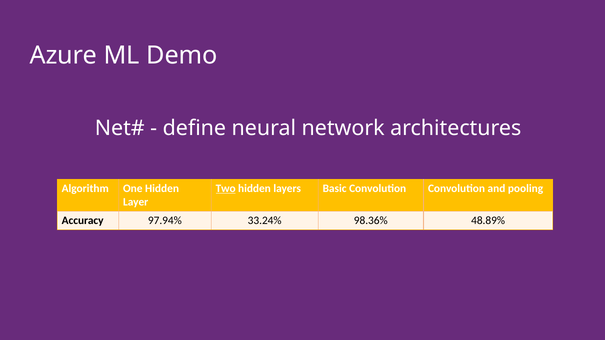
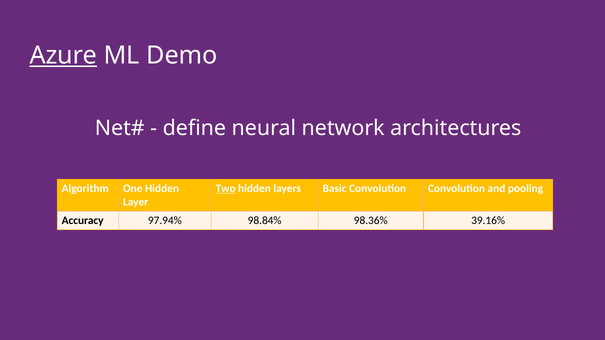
Azure underline: none -> present (63, 55)
33.24%: 33.24% -> 98.84% (265, 221)
48.89%: 48.89% -> 39.16% (488, 221)
